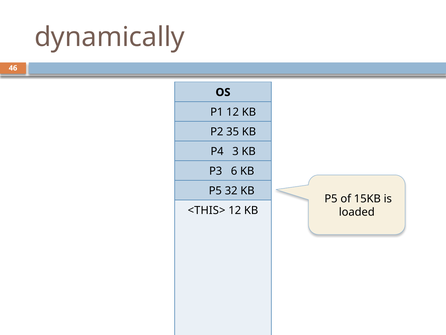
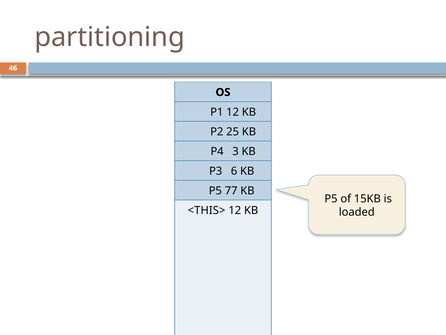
dynamically: dynamically -> partitioning (110, 37)
35: 35 -> 25 (233, 132)
32: 32 -> 77 (231, 190)
